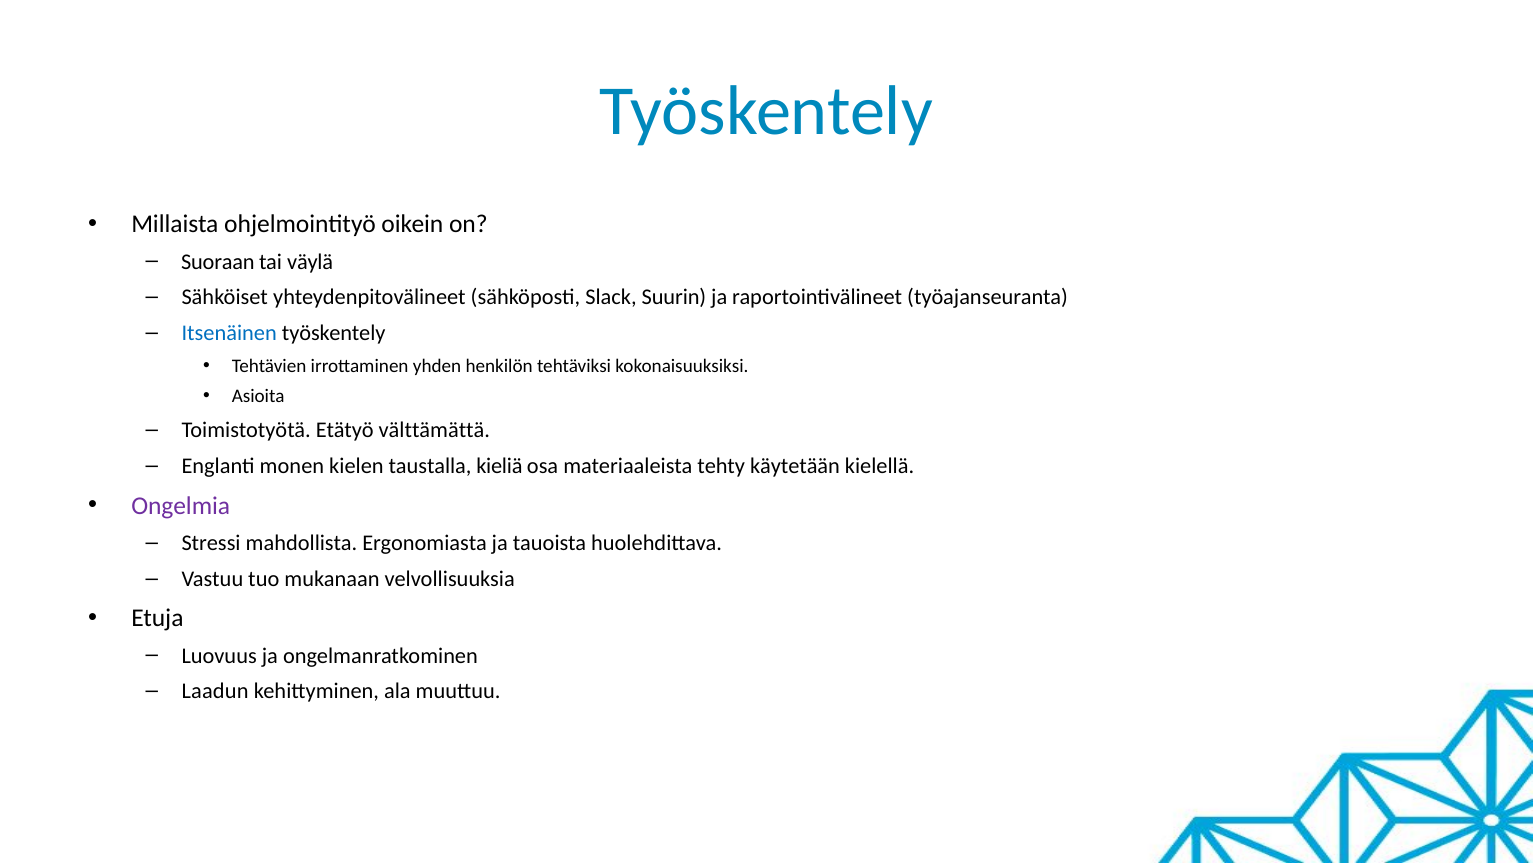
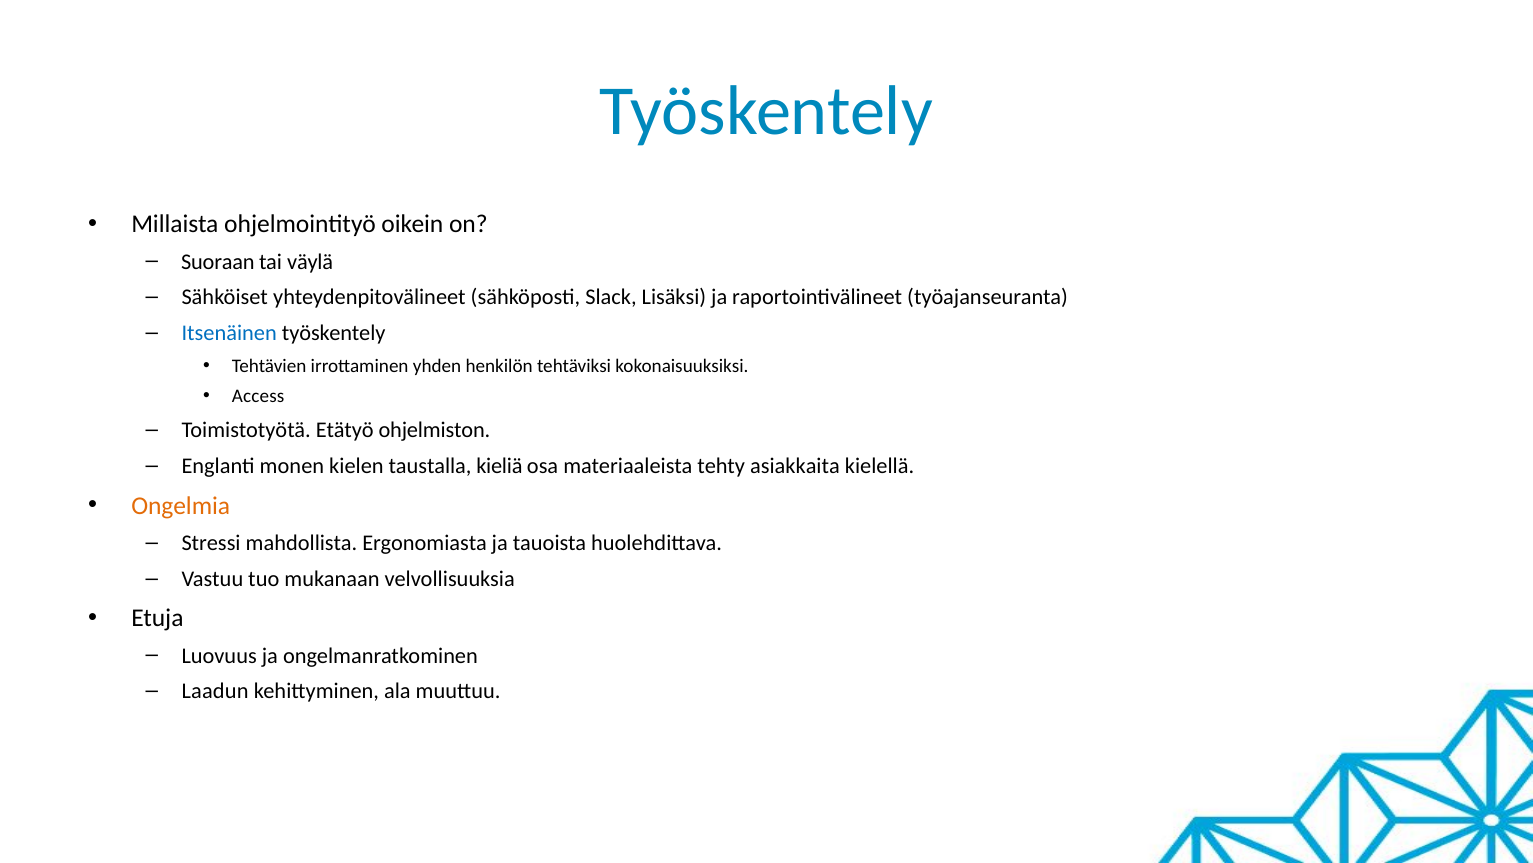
Suurin: Suurin -> Lisäksi (674, 297)
Asioita: Asioita -> Access (258, 396)
välttämättä: välttämättä -> ohjelmiston (434, 430)
käytetään: käytetään -> asiakkaita (795, 466)
Ongelmia colour: purple -> orange (181, 505)
